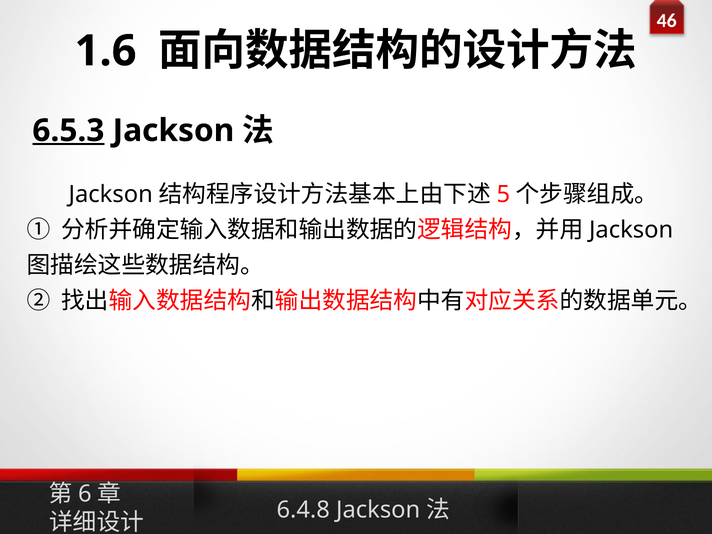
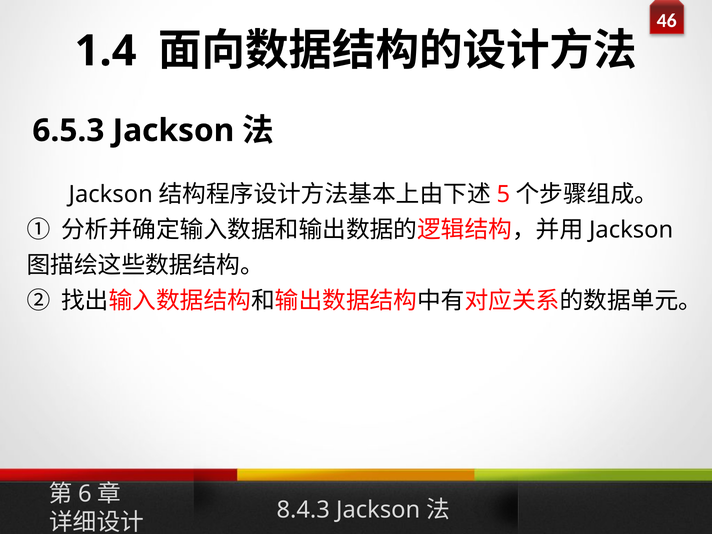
1.6: 1.6 -> 1.4 (106, 51)
6.5.3 underline: present -> none (68, 131)
6.4.8: 6.4.8 -> 8.4.3 (303, 510)
